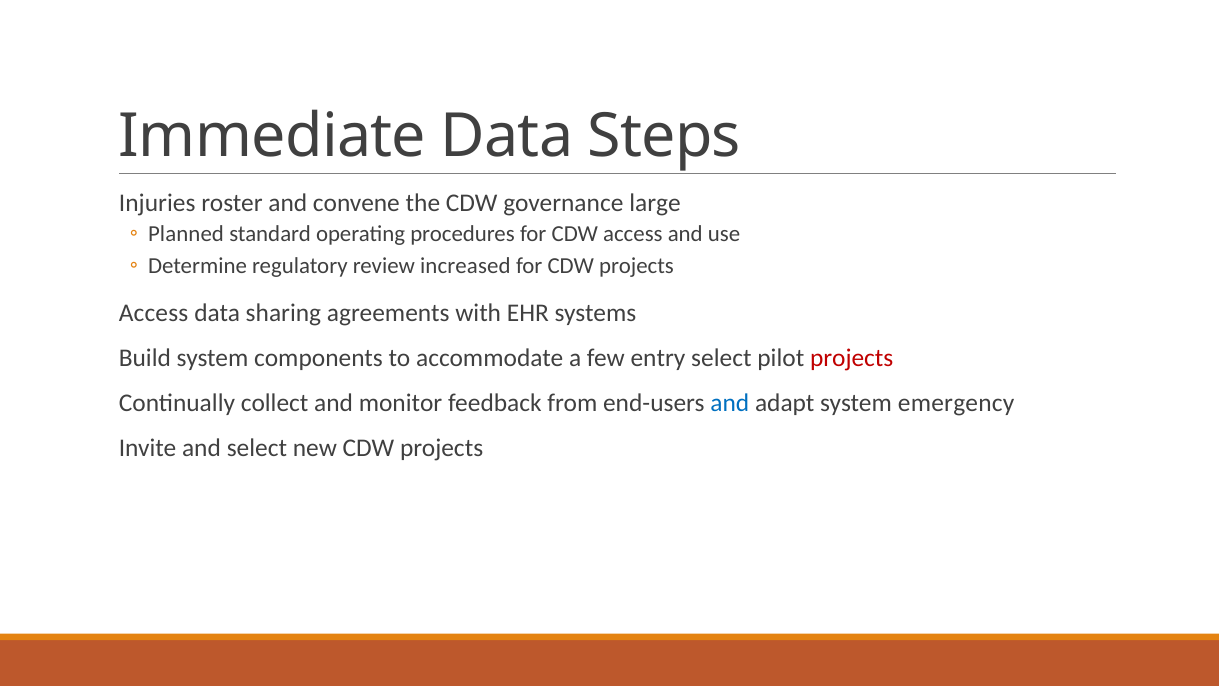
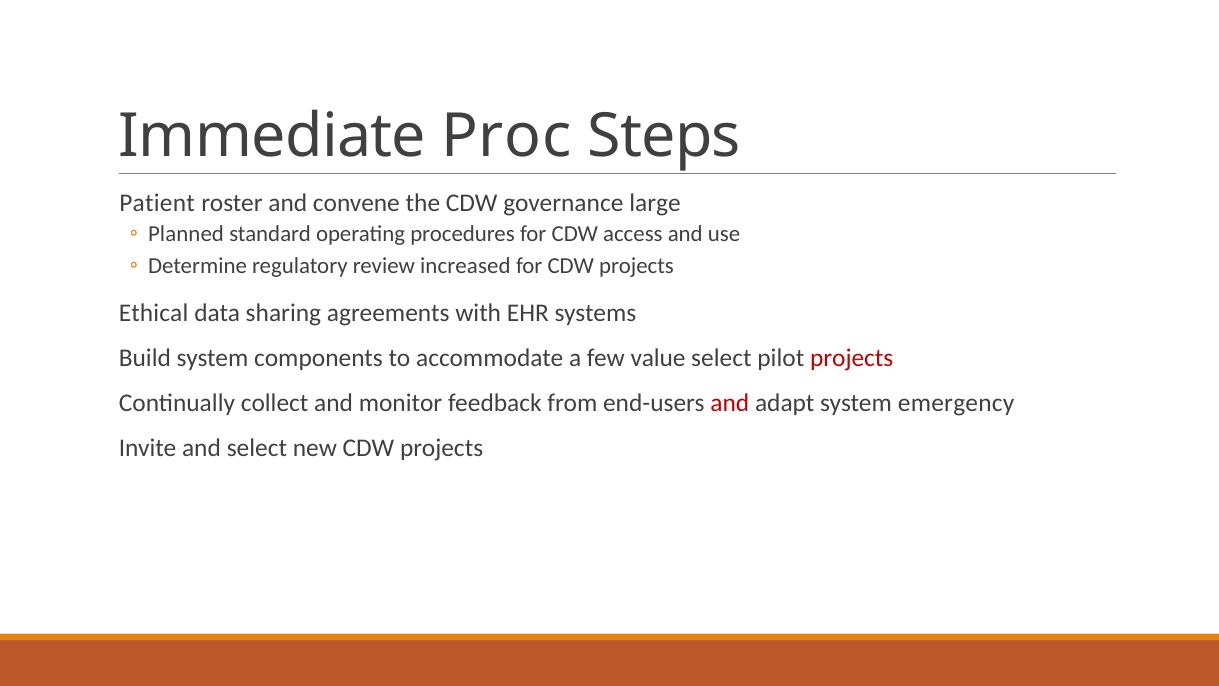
Immediate Data: Data -> Proc (506, 137)
Injuries: Injuries -> Patient (157, 203)
Access: Access -> Ethical (154, 313)
entry: entry -> value (658, 358)
and colour: blue -> red (730, 403)
